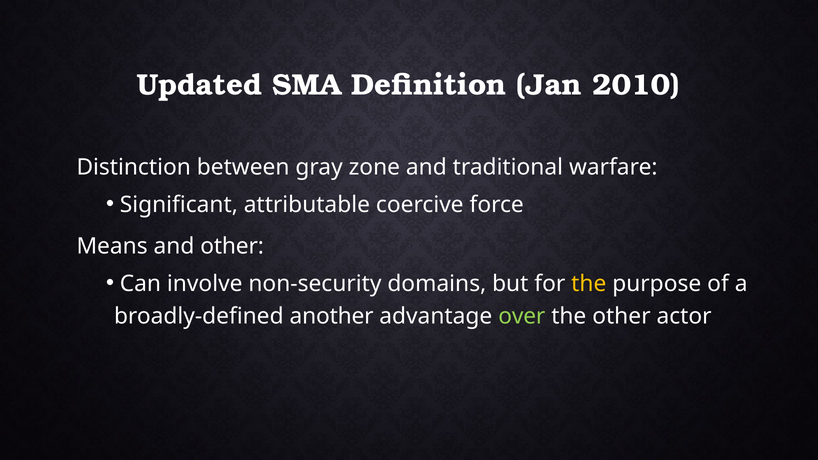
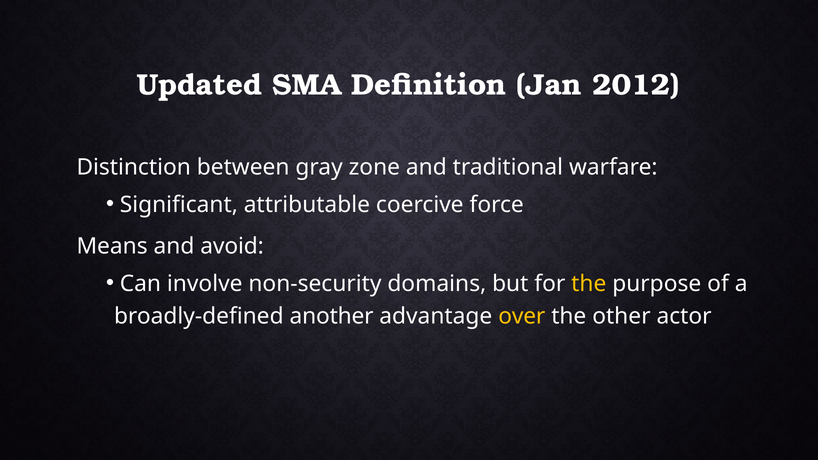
2010: 2010 -> 2012 (636, 85)
and other: other -> avoid (232, 246)
over colour: light green -> yellow (522, 316)
